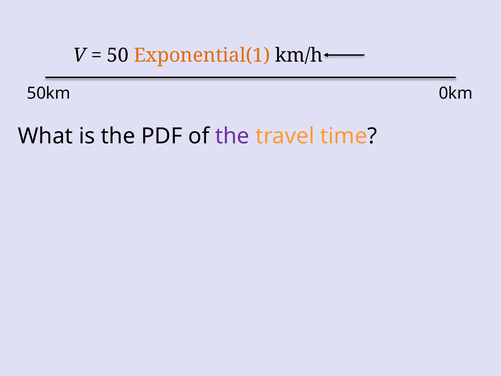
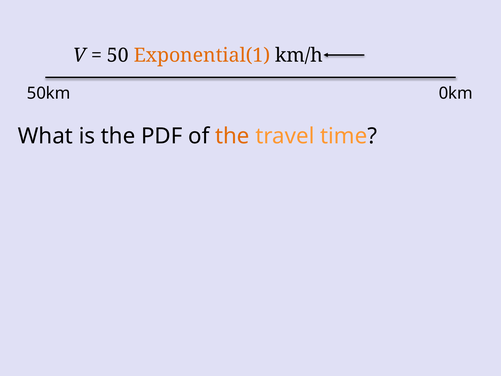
the colour: purple -> orange (232, 136)
